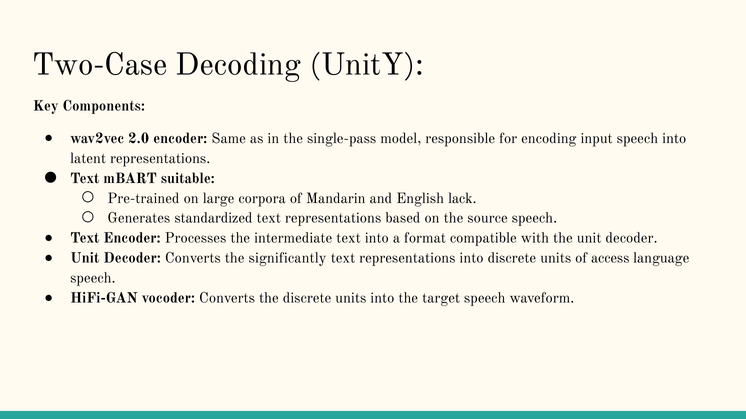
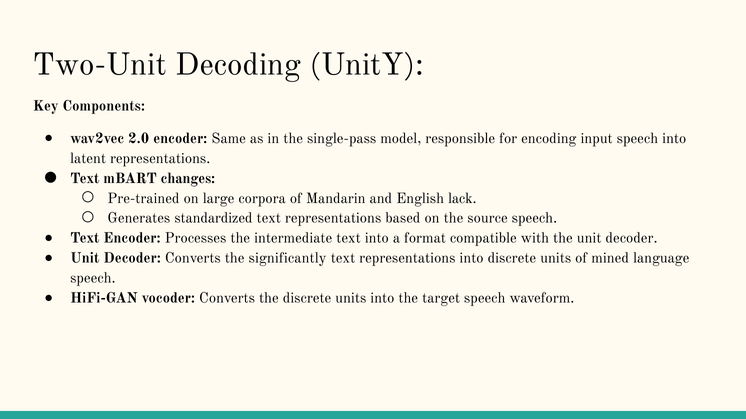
Two-Case: Two-Case -> Two-Unit (100, 65)
suitable: suitable -> changes (188, 179)
access: access -> mined (610, 259)
